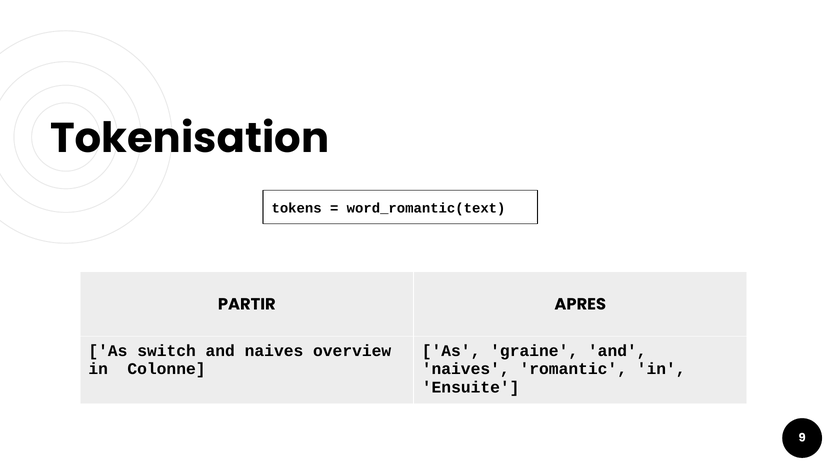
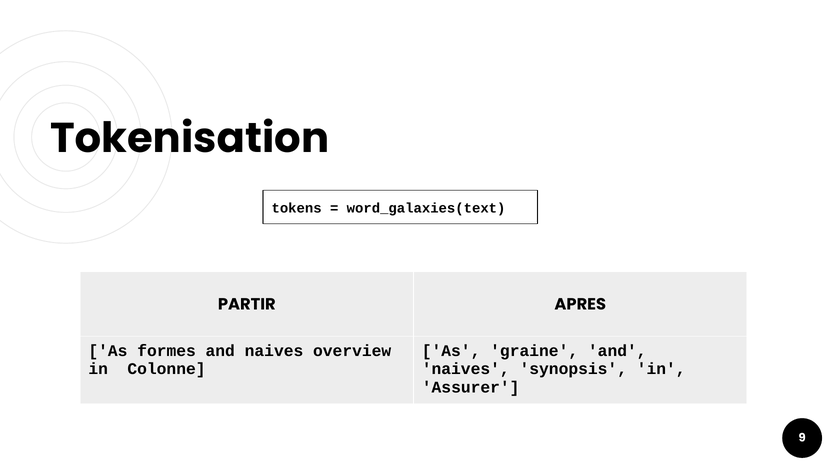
word_romantic(text: word_romantic(text -> word_galaxies(text (426, 208)
switch: switch -> formes (167, 351)
romantic: romantic -> synopsis (573, 369)
Ensuite: Ensuite -> Assurer (471, 388)
